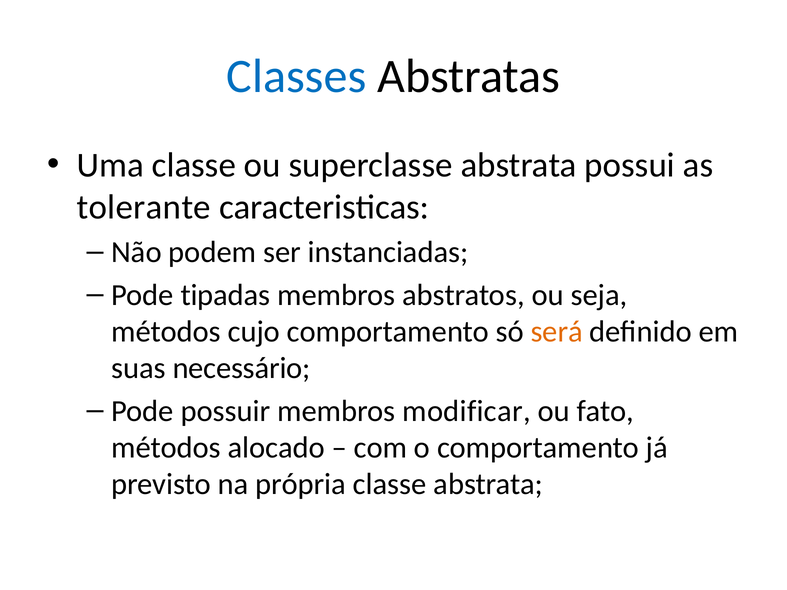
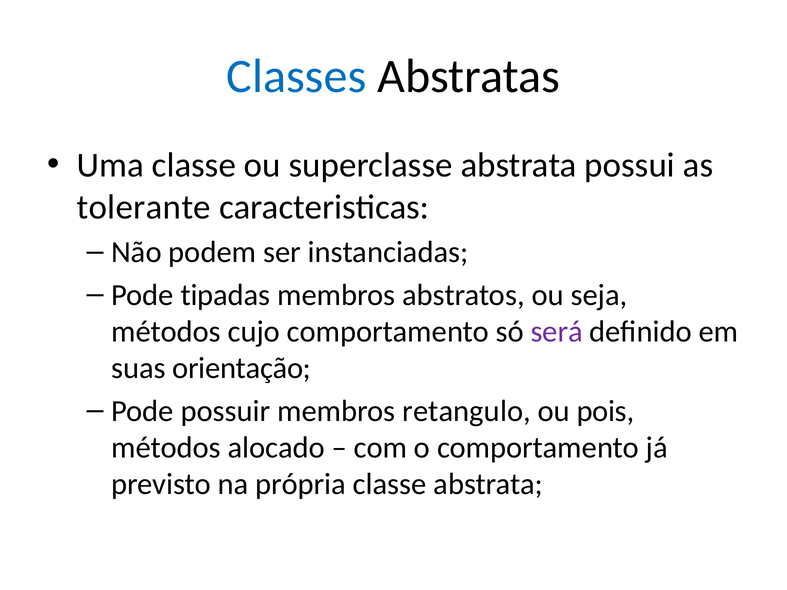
será colour: orange -> purple (557, 332)
necessário: necessário -> orientação (242, 368)
modificar: modificar -> retangulo (467, 411)
fato: fato -> pois (605, 411)
